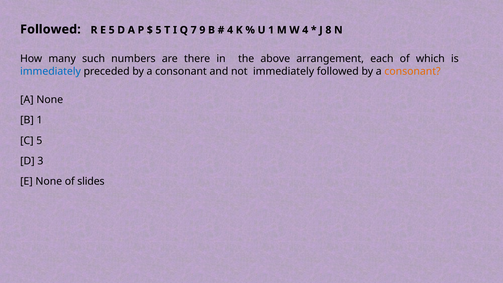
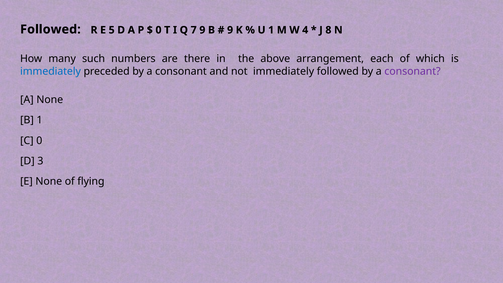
5: 5 -> 0 (158, 30)
4: 4 -> 9 (230, 30)
consonant colour: orange -> purple (412, 71)
C 5: 5 -> 0 (39, 141)
slides: slides -> flying (91, 181)
